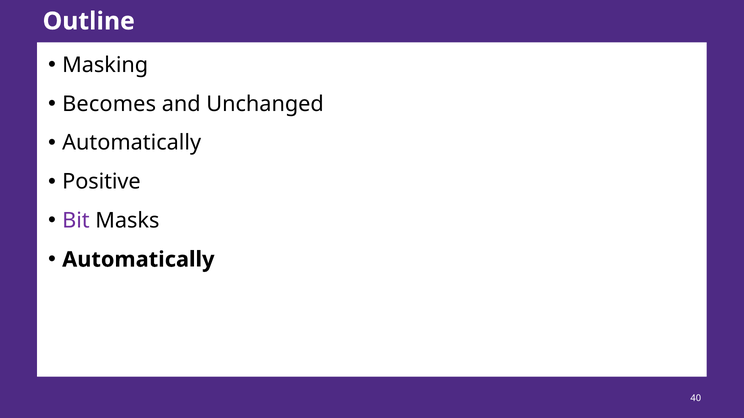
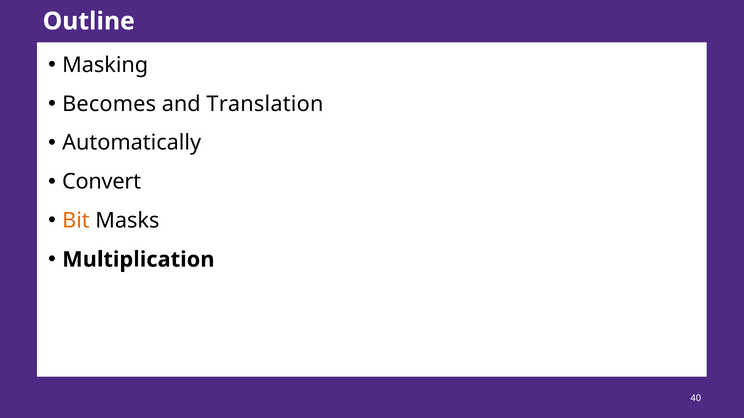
Unchanged: Unchanged -> Translation (265, 104)
Positive: Positive -> Convert (102, 182)
Bit colour: purple -> orange (76, 221)
Automatically: Automatically -> Multiplication (138, 260)
